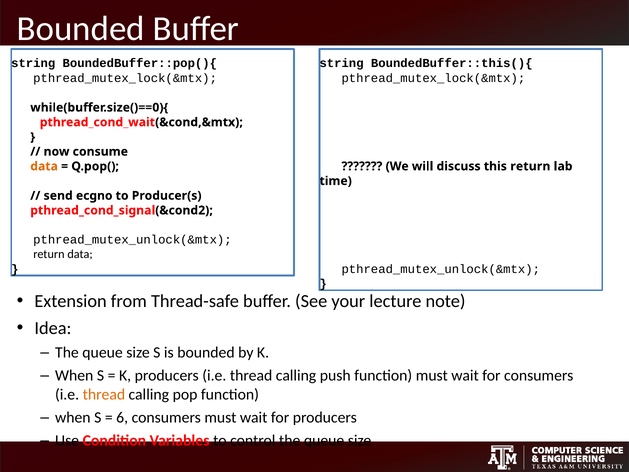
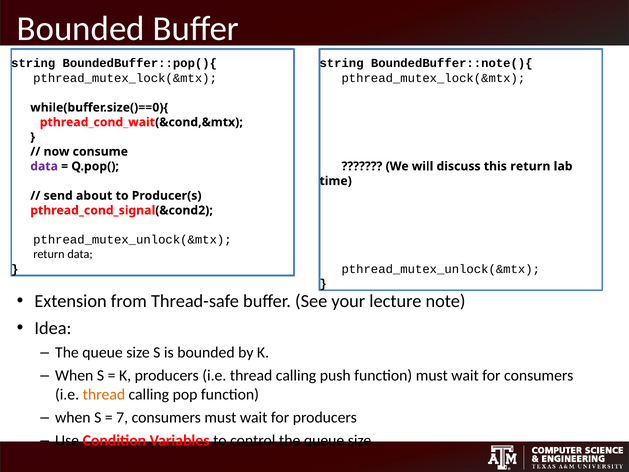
BoundedBuffer::this(){: BoundedBuffer::this(){ -> BoundedBuffer::note(){ (452, 63)
data colour: orange -> purple (44, 166)
ecgno: ecgno -> about (94, 196)
6: 6 -> 7 (122, 417)
